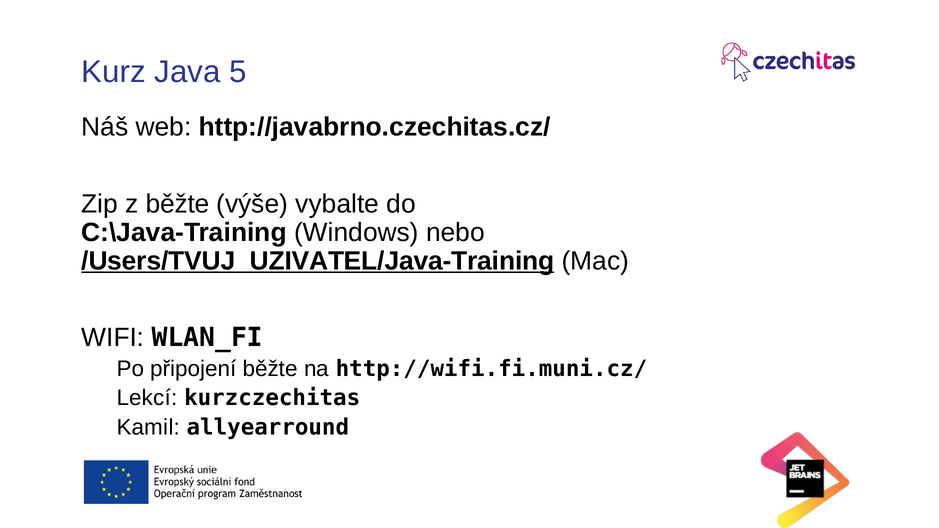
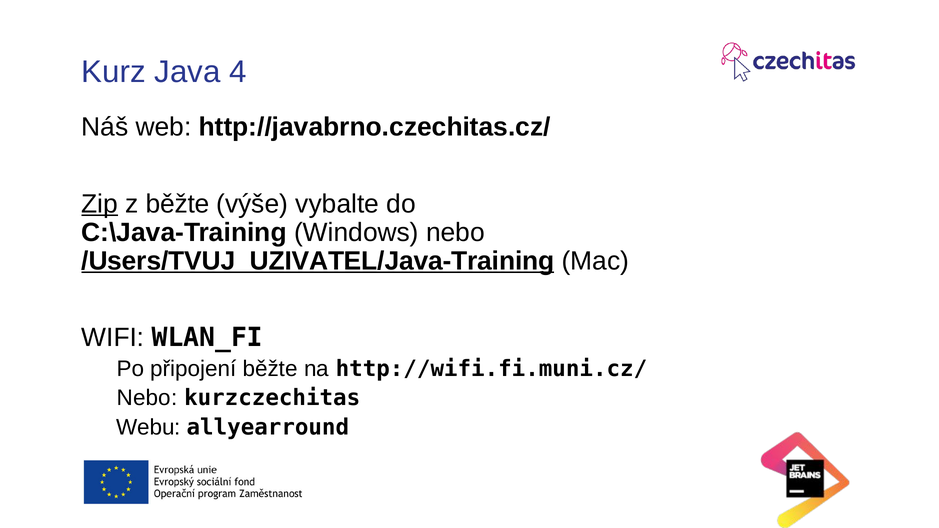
5: 5 -> 4 (238, 72)
Zip underline: none -> present (100, 204)
Lekcí: Lekcí -> Nebo (147, 398)
Kamil: Kamil -> Webu (148, 427)
